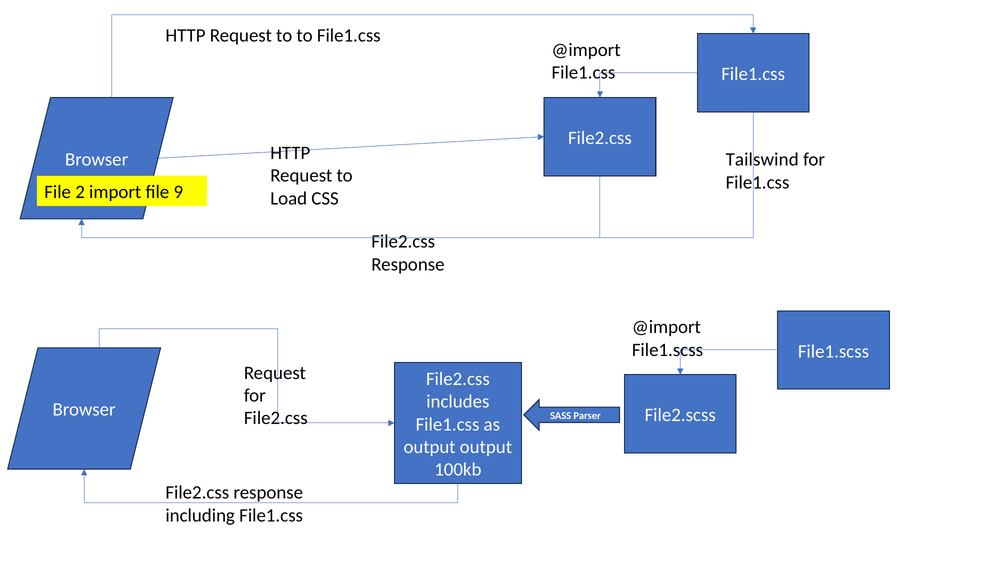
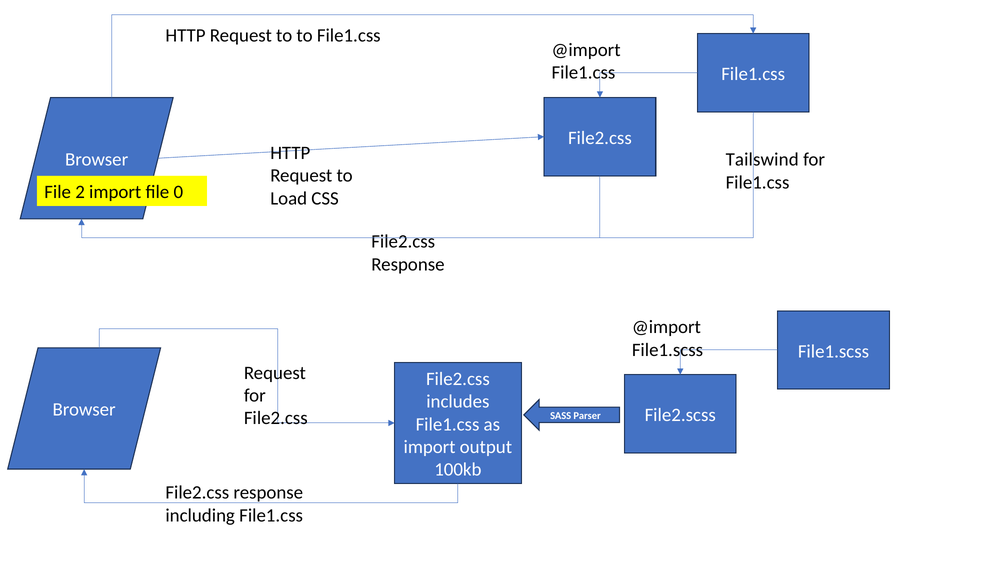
9: 9 -> 0 (178, 192)
output: output -> import (430, 447)
